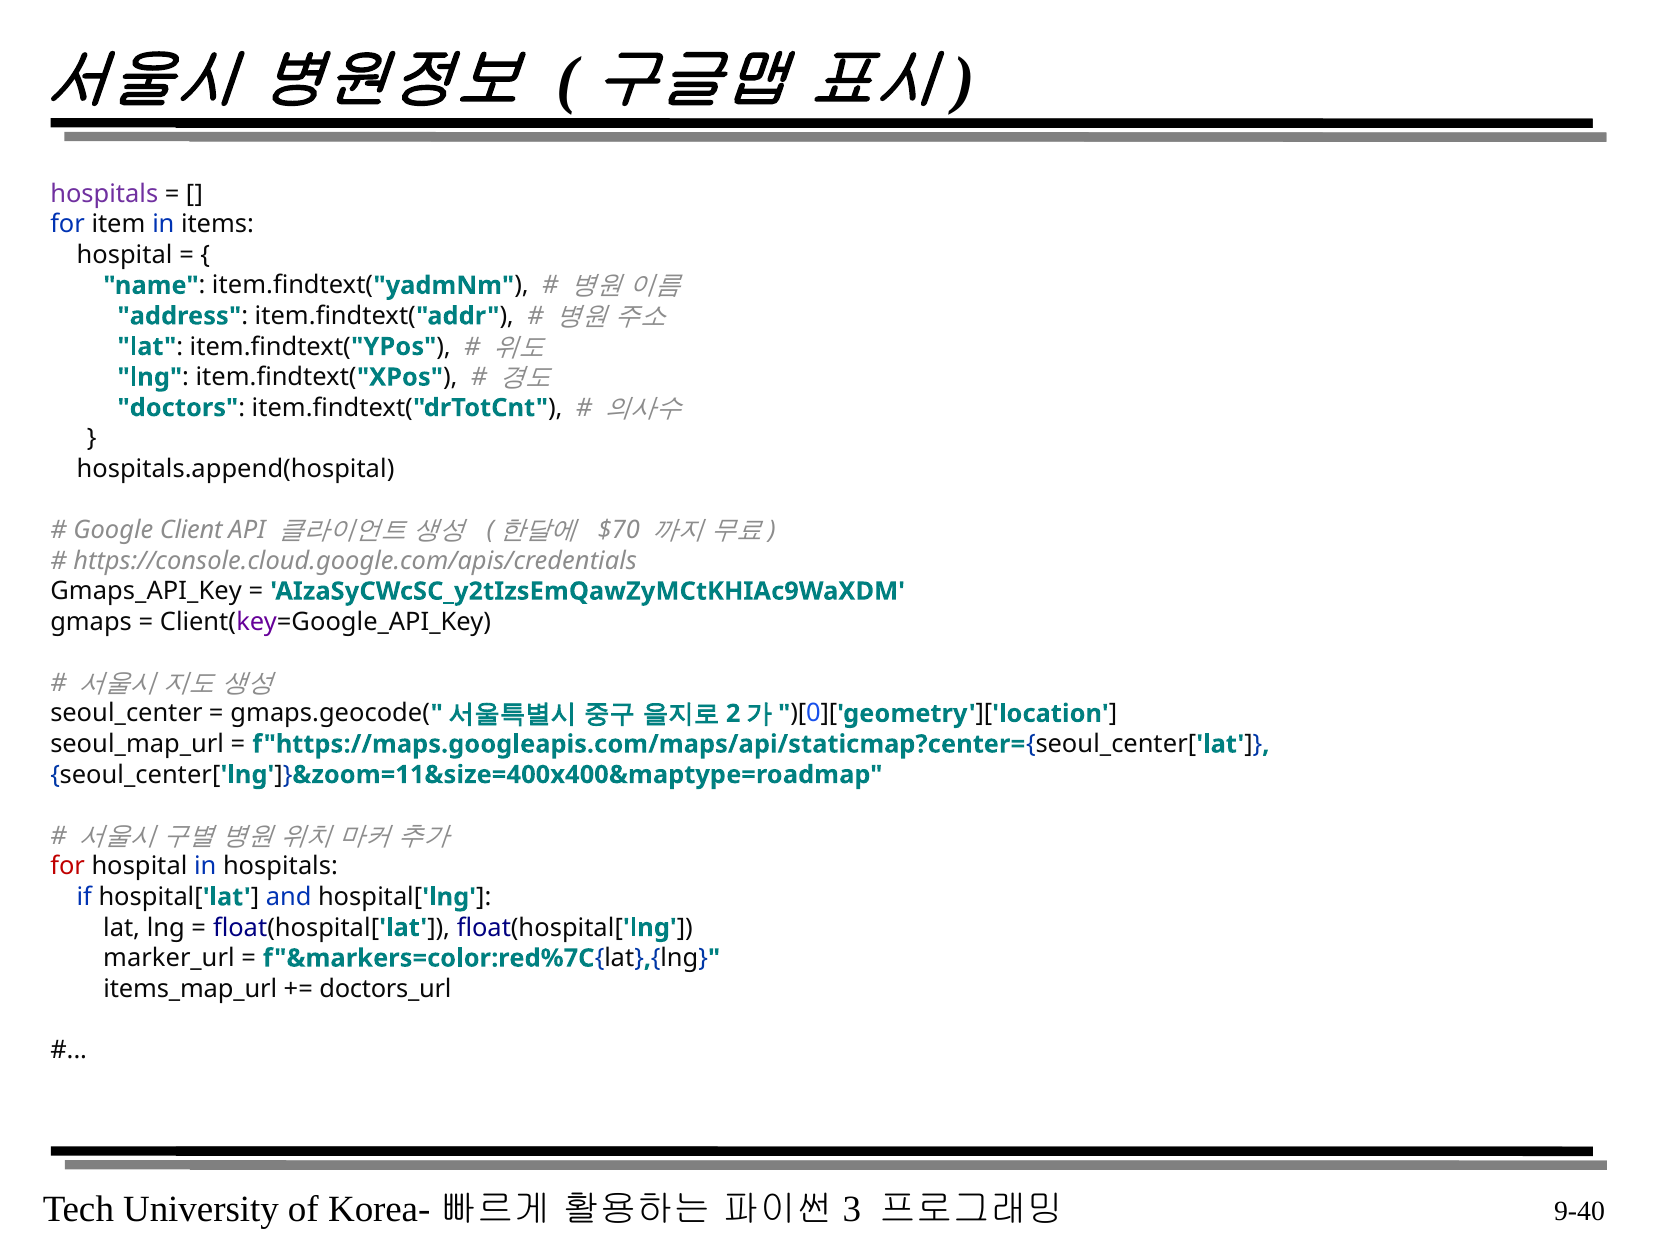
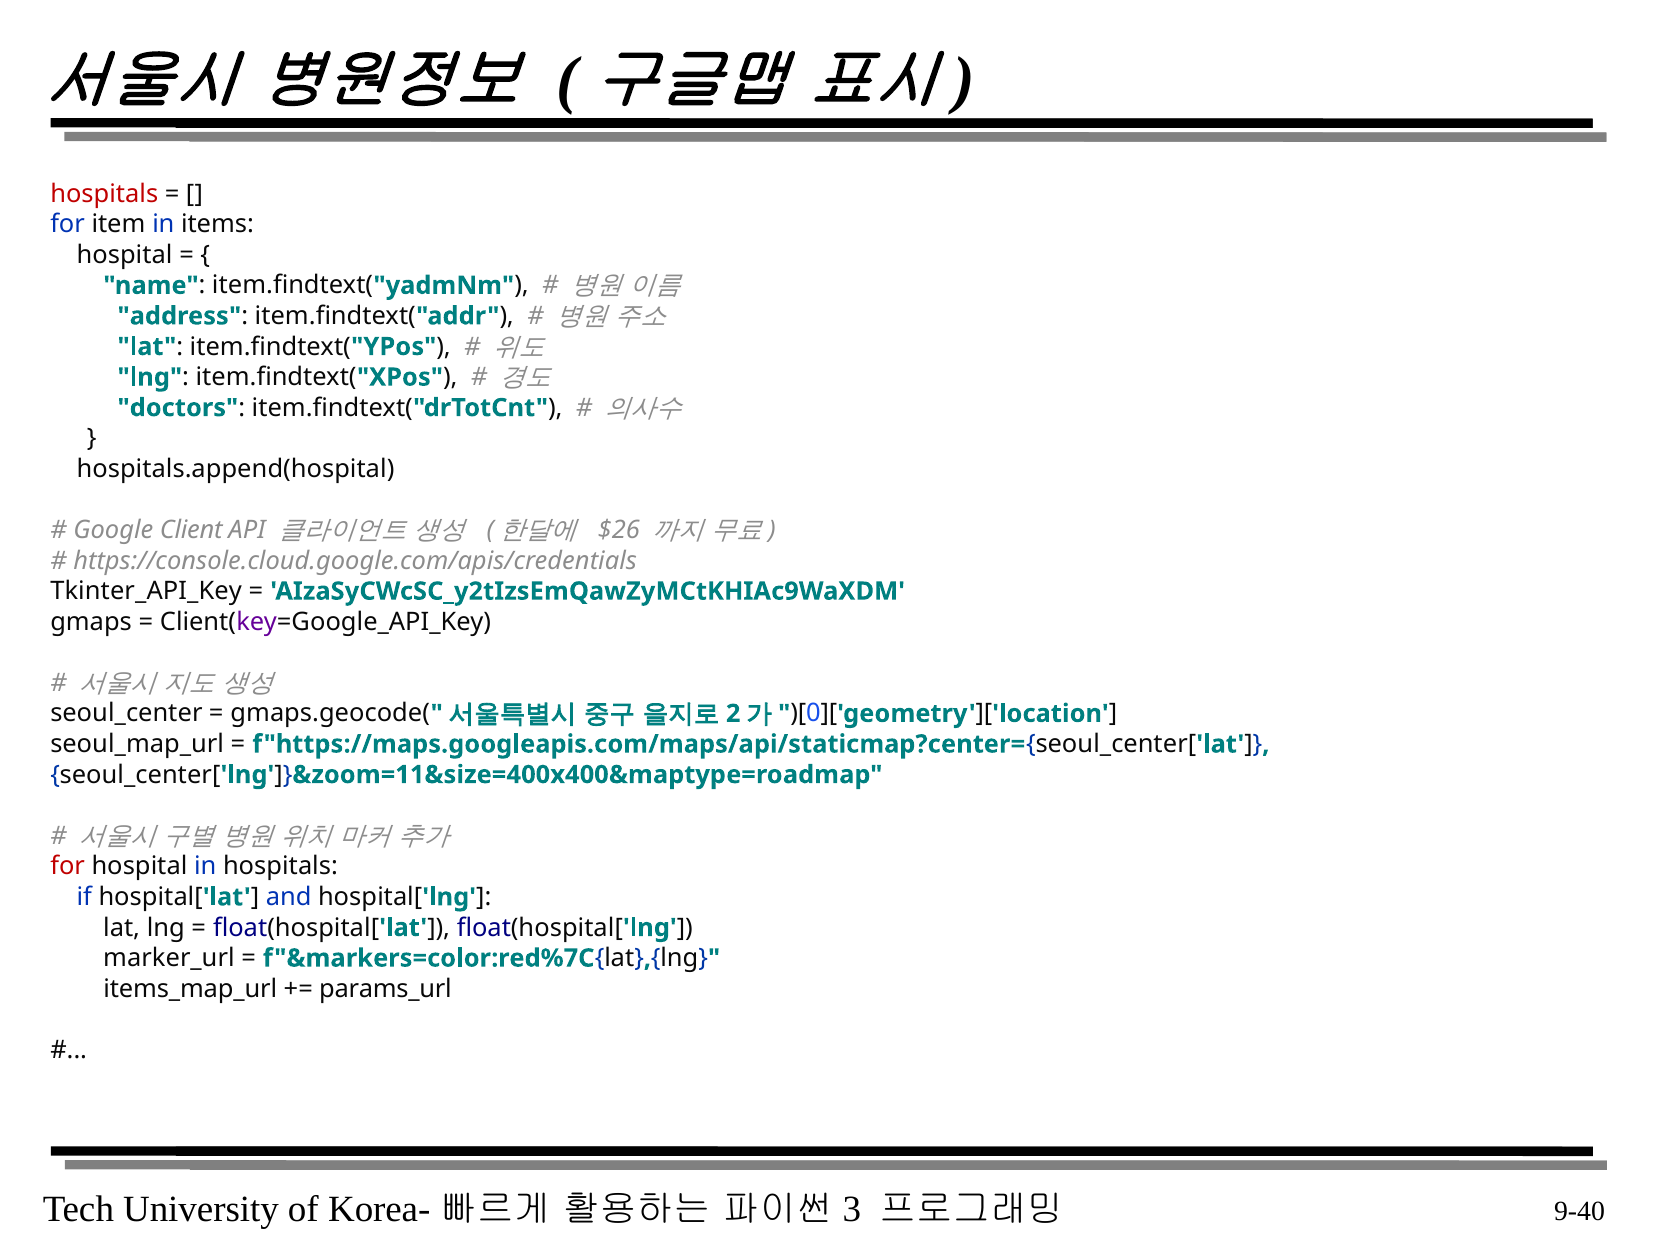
hospitals colour: purple -> red (104, 194)
$70: $70 -> $26 (619, 530)
Gmaps_API_Key: Gmaps_API_Key -> Tkinter_API_Key (146, 591)
doctors_url: doctors_url -> params_url (385, 989)
